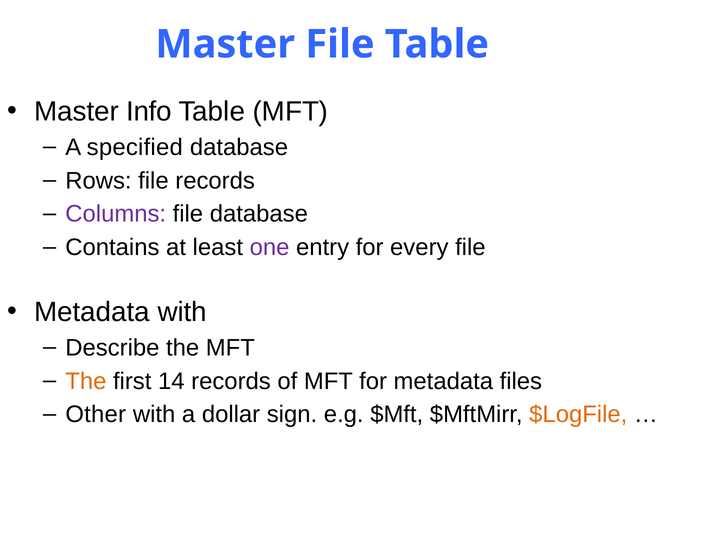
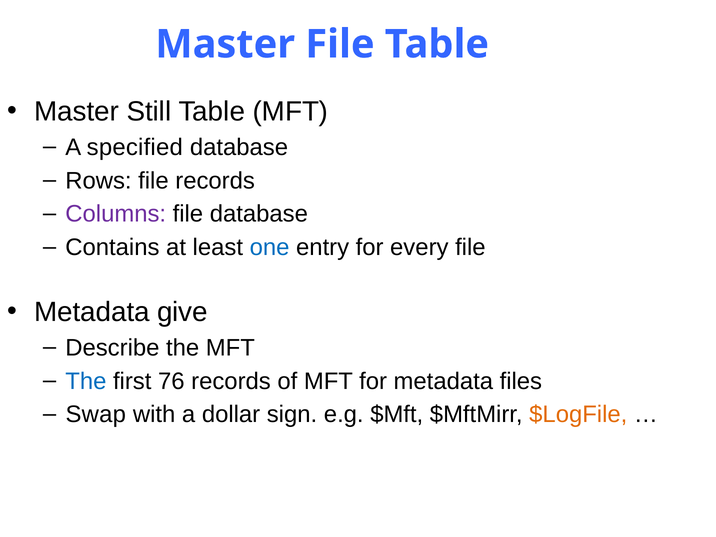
Info: Info -> Still (149, 112)
one colour: purple -> blue (270, 247)
Metadata with: with -> give (182, 312)
The colour: orange -> blue (86, 381)
14: 14 -> 76 (171, 381)
Other: Other -> Swap (96, 415)
